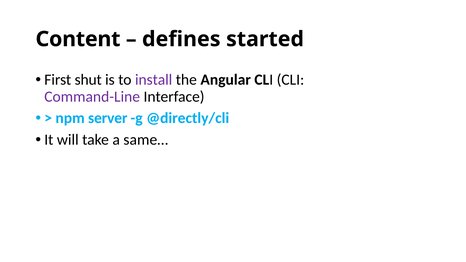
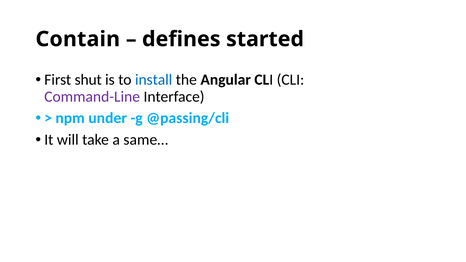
Content: Content -> Contain (78, 39)
install colour: purple -> blue (154, 80)
server: server -> under (108, 118)
@directly/cli: @directly/cli -> @passing/cli (188, 118)
